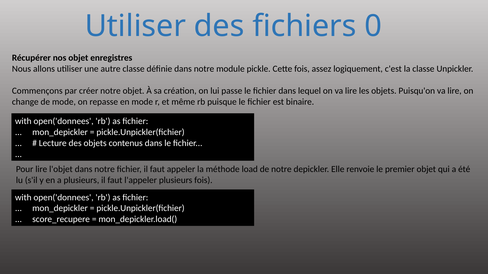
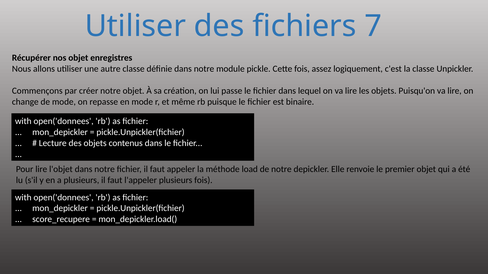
0: 0 -> 7 (373, 26)
